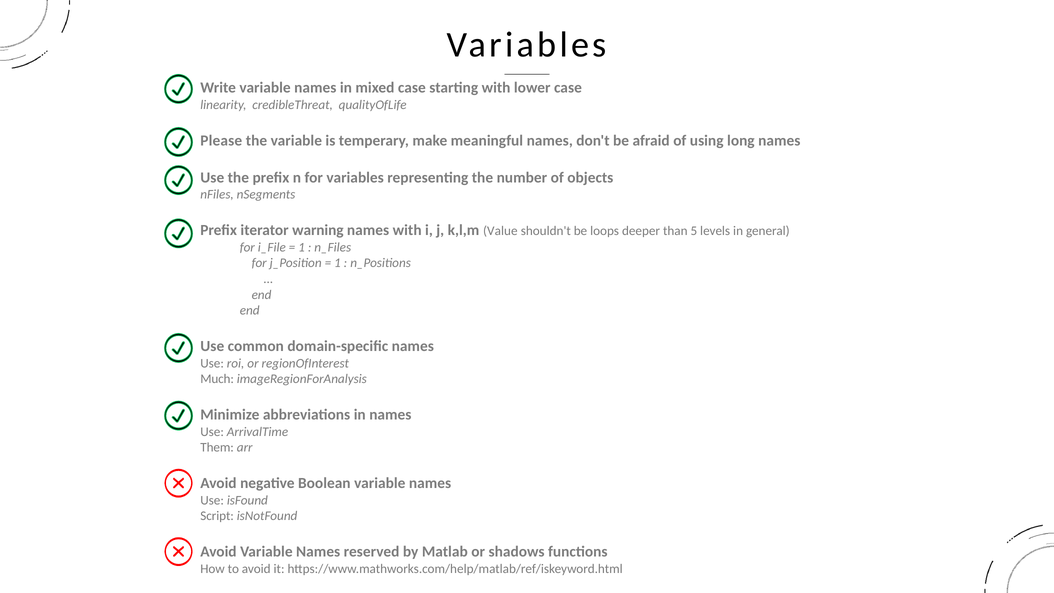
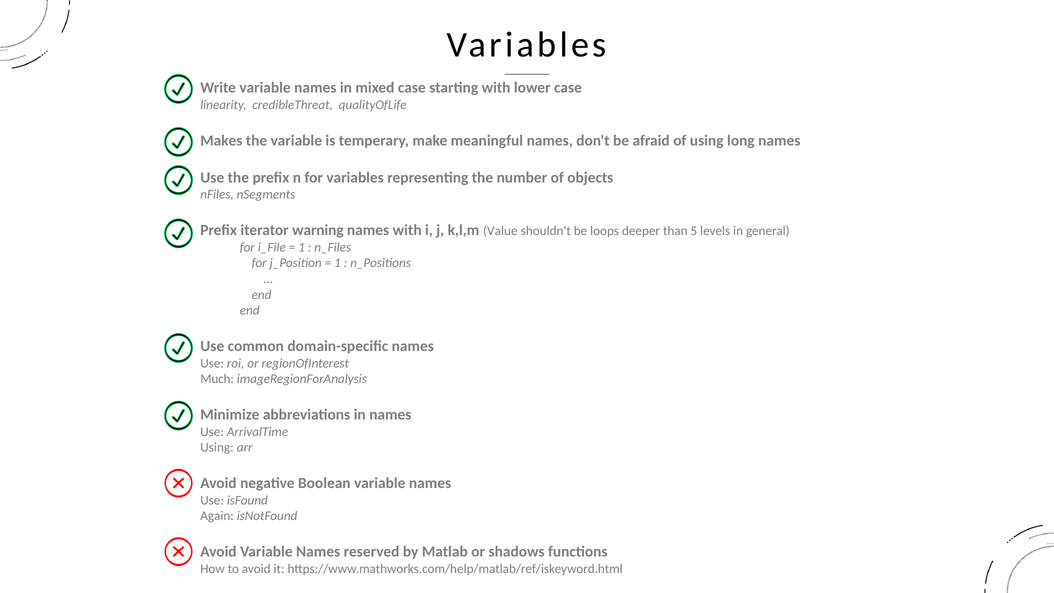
Please: Please -> Makes (221, 141)
Them: Them -> Using (217, 447)
Script: Script -> Again (217, 516)
